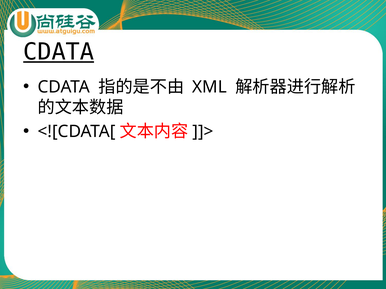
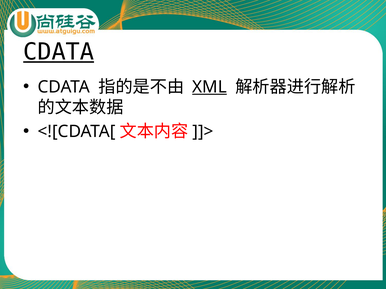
XML underline: none -> present (209, 87)
